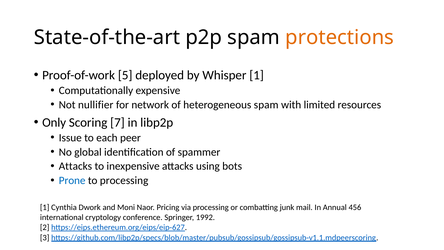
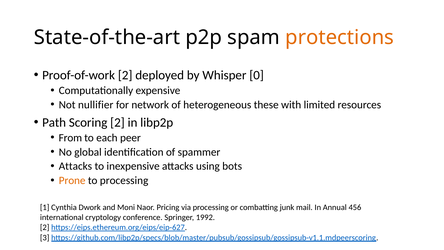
Proof-of-work 5: 5 -> 2 (125, 75)
Whisper 1: 1 -> 0 (257, 75)
heterogeneous spam: spam -> these (266, 105)
Only: Only -> Path (54, 122)
Scoring 7: 7 -> 2 (117, 122)
Issue: Issue -> From (70, 138)
Prone colour: blue -> orange (72, 180)
